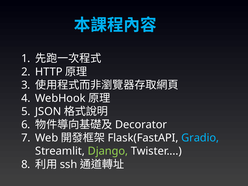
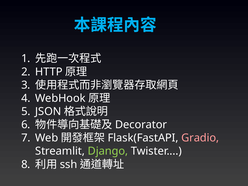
Gradio colour: light blue -> pink (200, 138)
